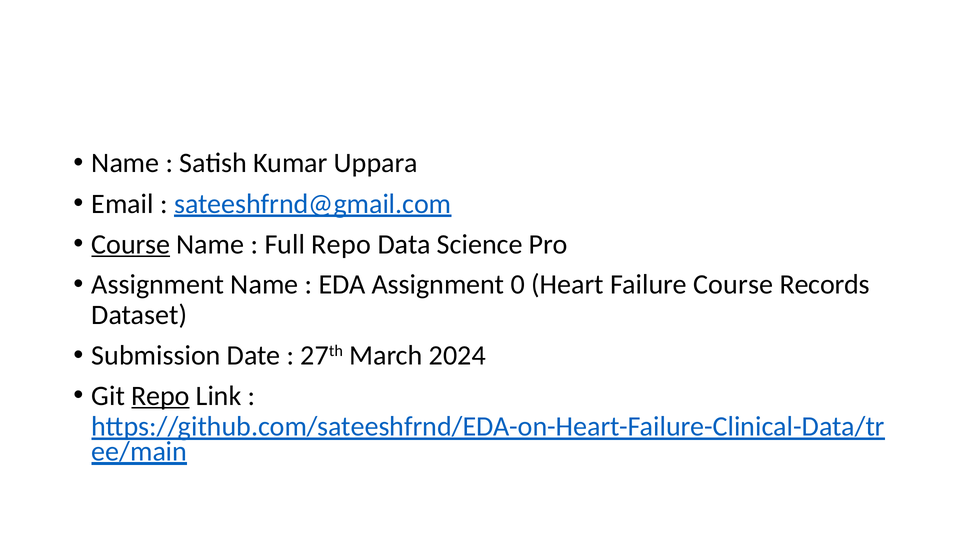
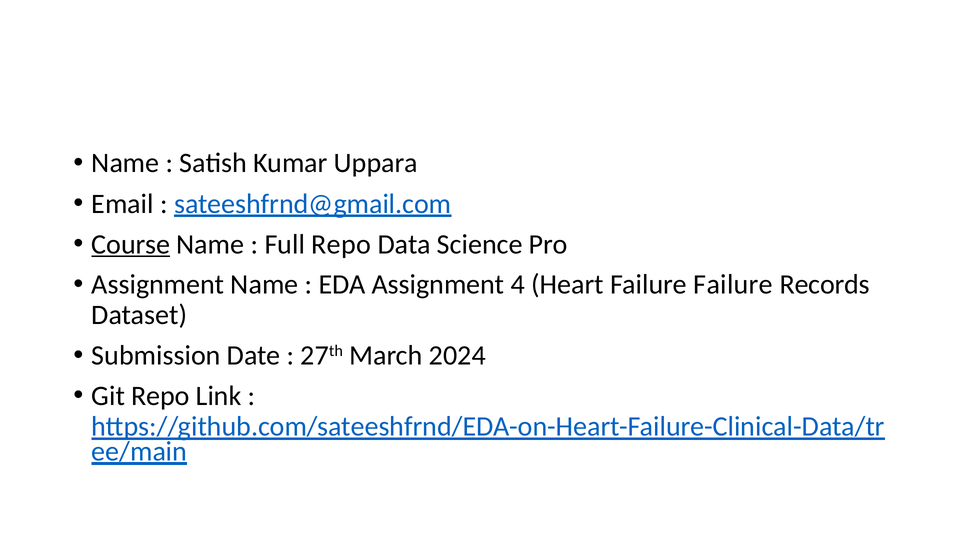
0: 0 -> 4 (518, 284)
Failure Course: Course -> Failure (733, 284)
Repo underline: present -> none (160, 396)
